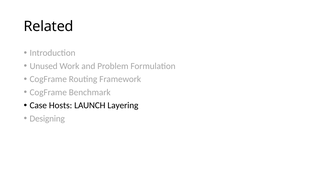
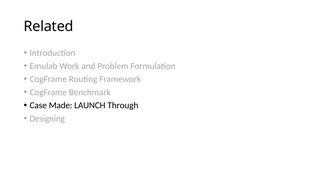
Unused: Unused -> Emulab (44, 66)
Hosts: Hosts -> Made (61, 105)
Layering: Layering -> Through (123, 105)
